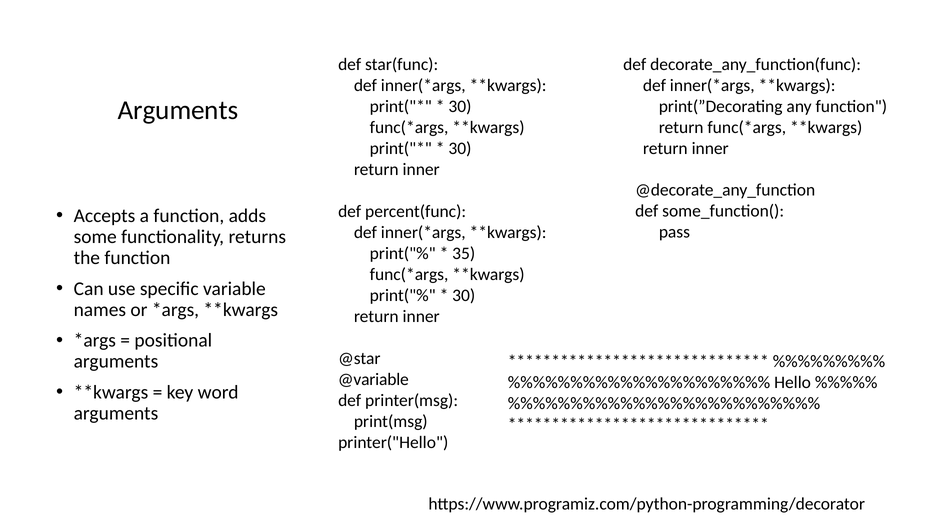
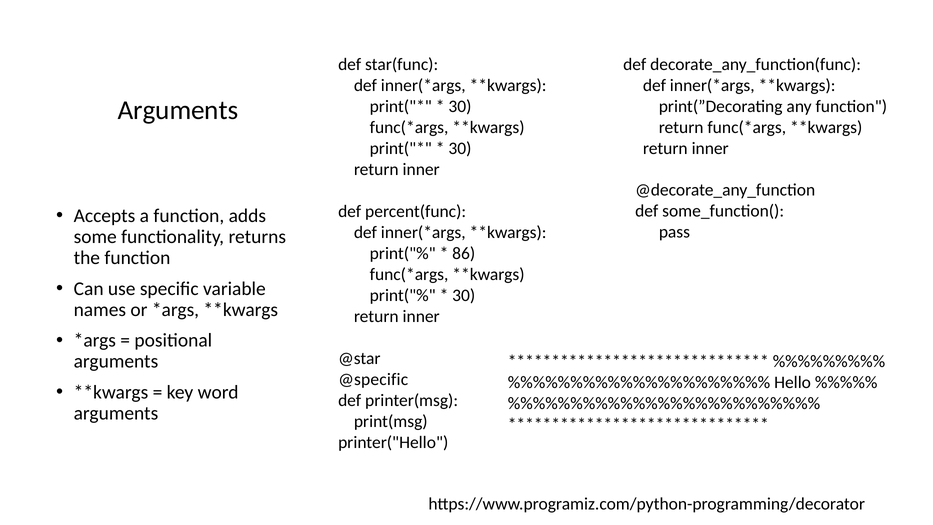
35: 35 -> 86 (464, 253)
@variable: @variable -> @specific (373, 379)
